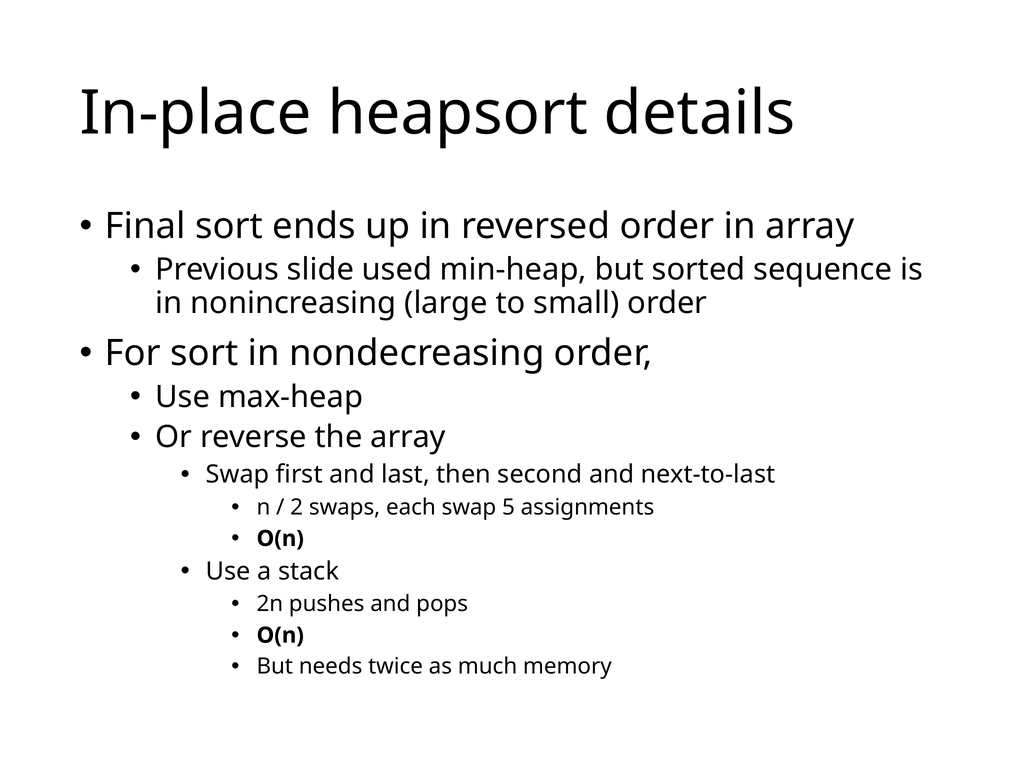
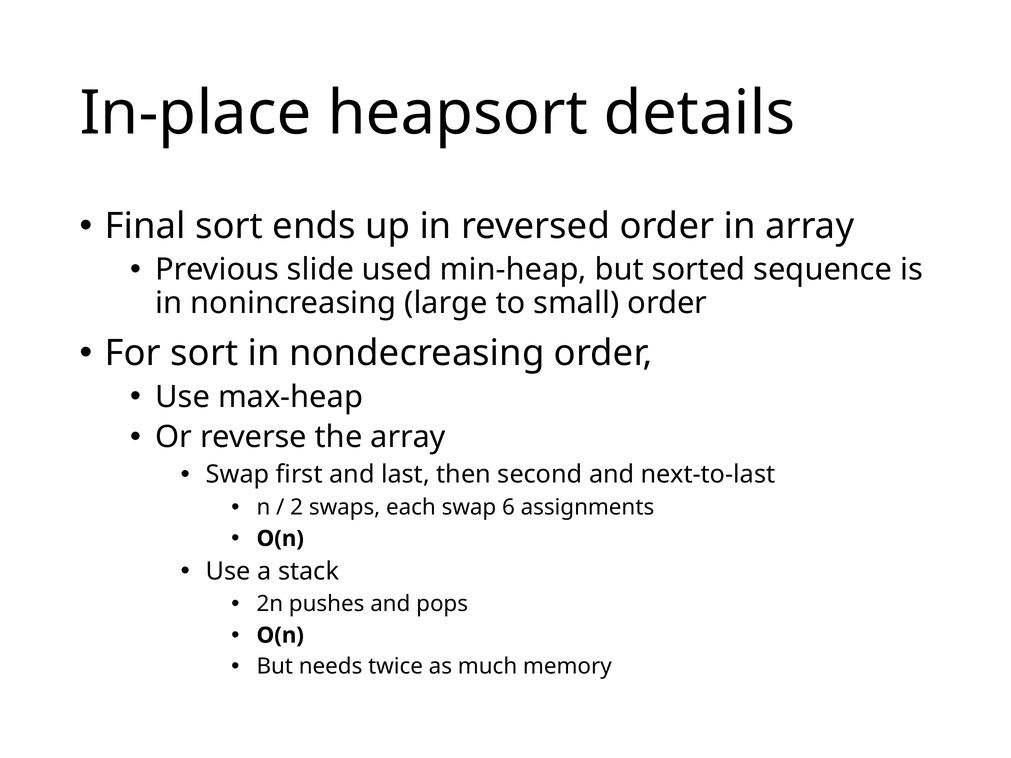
5: 5 -> 6 (508, 507)
